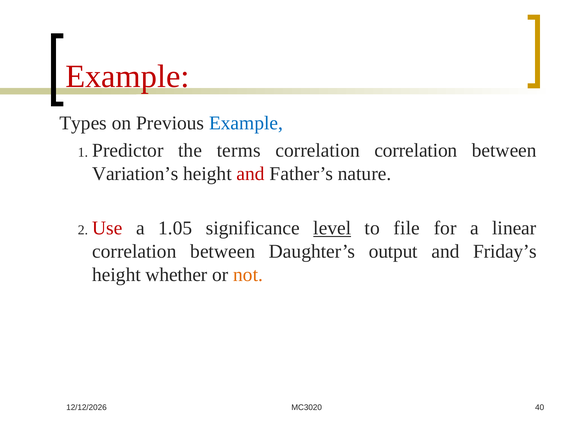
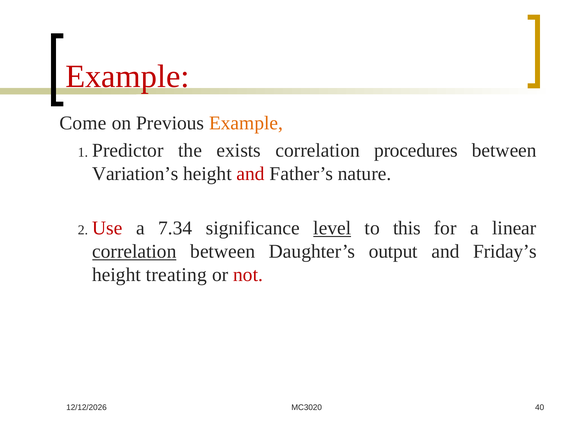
Types: Types -> Come (83, 123)
Example colour: blue -> orange (246, 123)
terms: terms -> exists (239, 150)
correlation correlation: correlation -> procedures (416, 150)
1.05: 1.05 -> 7.34 (175, 228)
file: file -> this (407, 228)
correlation underline: none -> present (134, 251)
whether: whether -> treating (176, 275)
not colour: orange -> red (248, 275)
